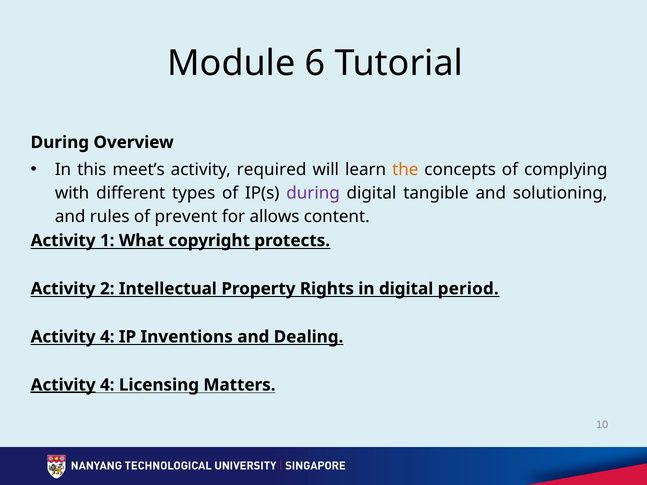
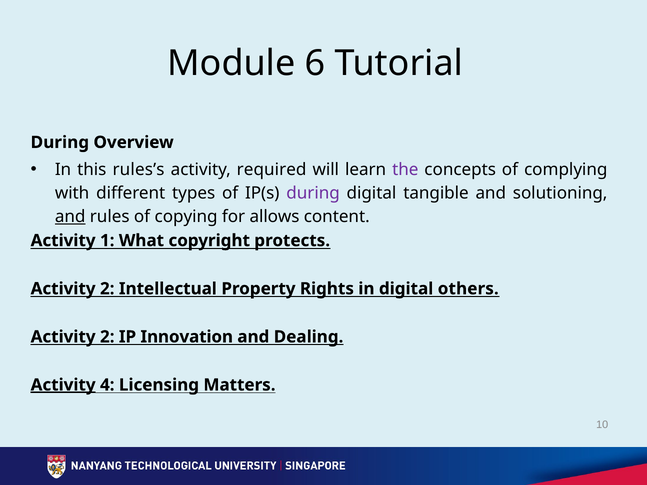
meet’s: meet’s -> rules’s (139, 170)
the colour: orange -> purple (405, 170)
and underline: none -> present (70, 217)
prevent: prevent -> copying (186, 217)
period: period -> others (468, 289)
4: 4 -> 2 (107, 337)
Inventions: Inventions -> Innovation (187, 337)
